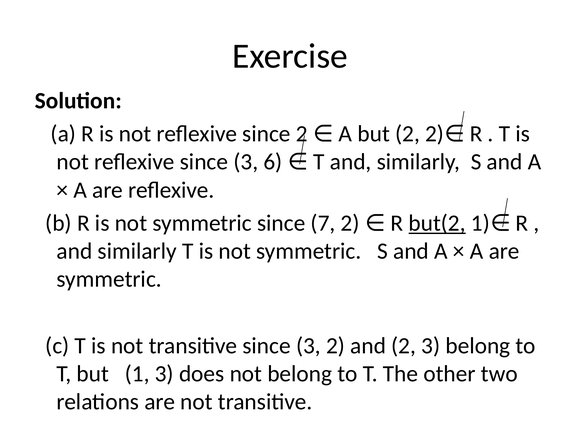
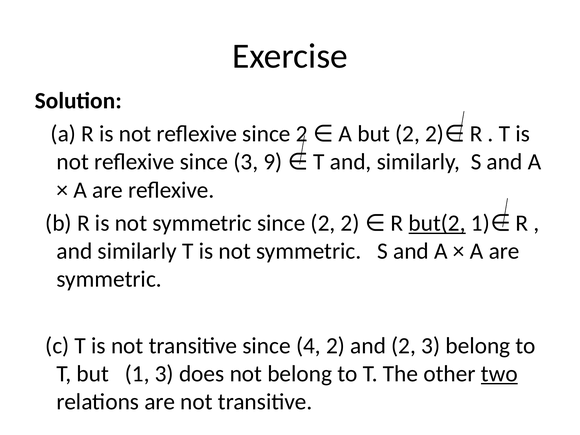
6: 6 -> 9 (273, 162)
symmetric since 7: 7 -> 2 (323, 223)
transitive since 3: 3 -> 4 (308, 346)
two underline: none -> present (499, 374)
